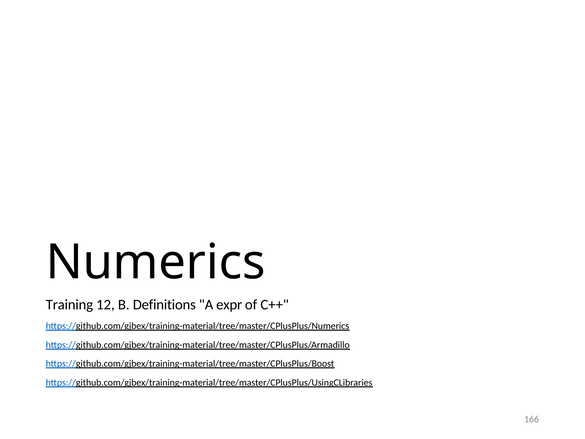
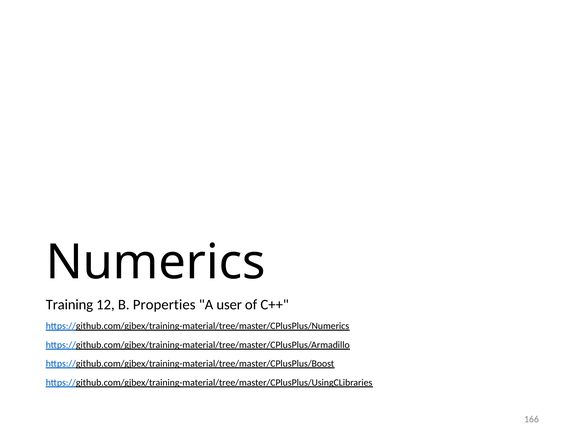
Definitions: Definitions -> Properties (164, 304)
expr: expr -> user (229, 304)
